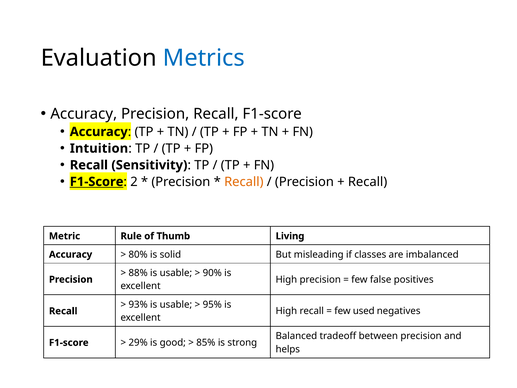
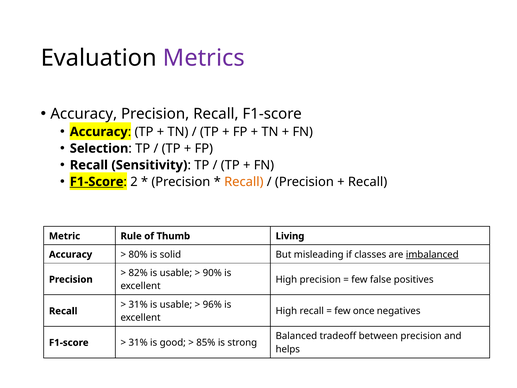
Metrics colour: blue -> purple (204, 58)
Intuition: Intuition -> Selection (99, 148)
imbalanced underline: none -> present (432, 254)
88%: 88% -> 82% (138, 273)
93%: 93% -> 31% (138, 304)
95%: 95% -> 96% (212, 304)
used: used -> once (364, 311)
29%: 29% -> 31% (138, 342)
